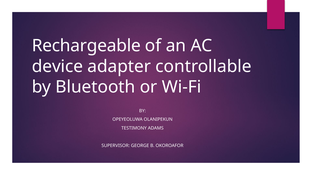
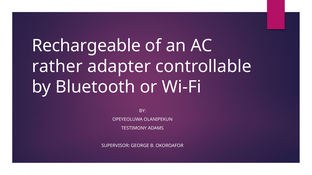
device: device -> rather (57, 67)
